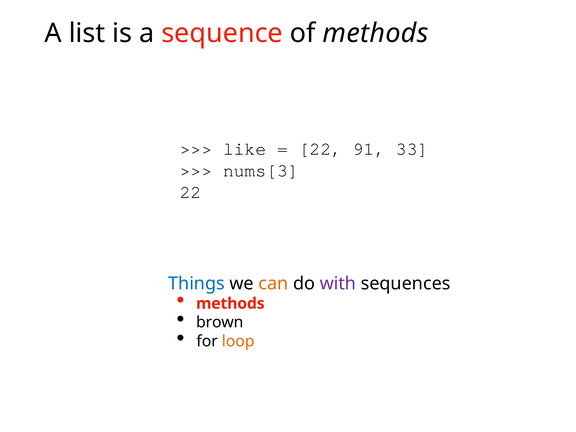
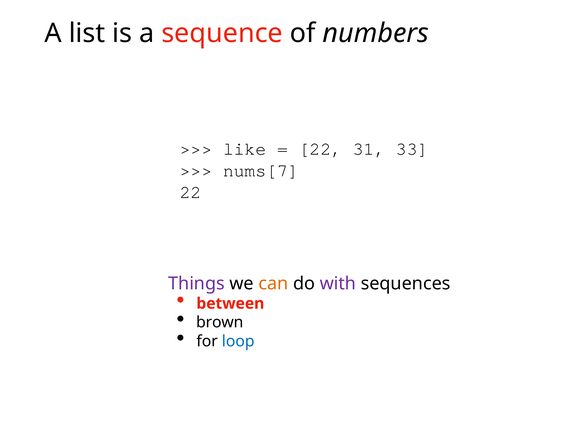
of methods: methods -> numbers (376, 33)
91: 91 -> 31 (369, 149)
nums[3: nums[3 -> nums[7 (261, 171)
Things colour: blue -> purple (197, 283)
methods: methods -> between (230, 304)
loop colour: orange -> blue (238, 341)
